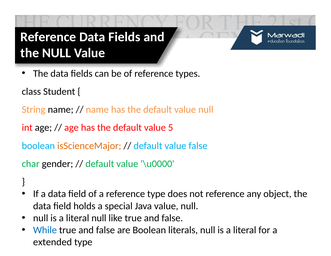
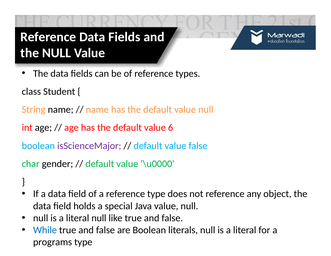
5: 5 -> 6 (171, 128)
isScienceMajor colour: orange -> purple (89, 146)
extended: extended -> programs (53, 242)
